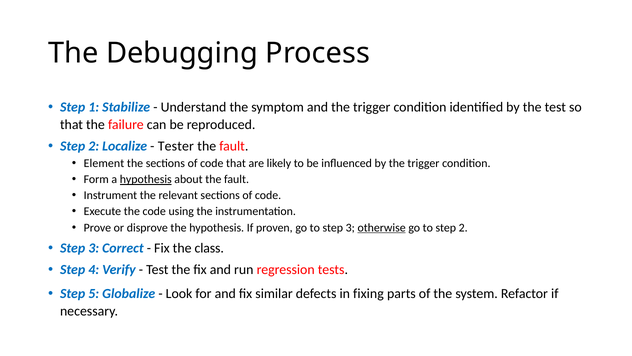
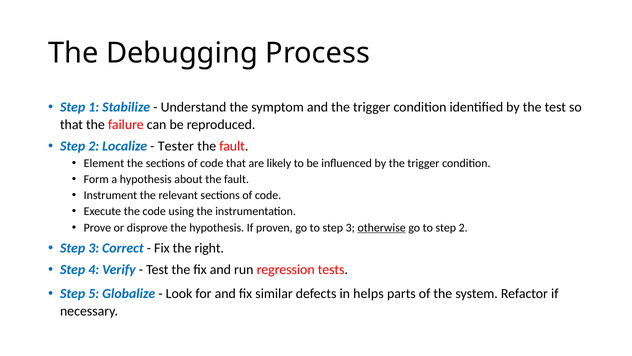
hypothesis underline: present -> none (146, 179)
class: class -> right (209, 248)
fixing: fixing -> helps (368, 293)
